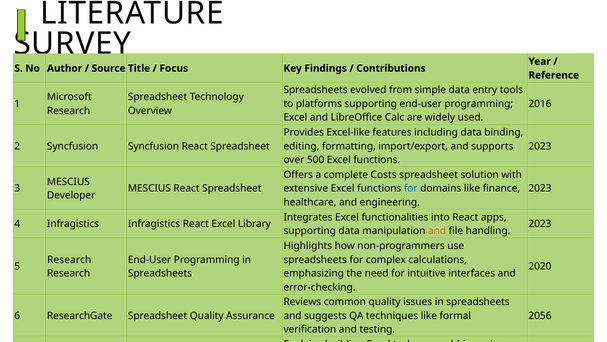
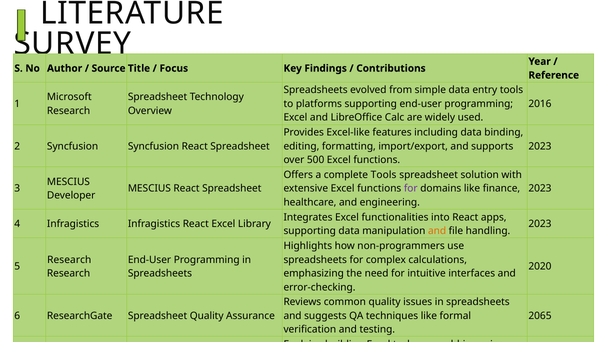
complete Costs: Costs -> Tools (384, 175)
for colour: blue -> purple (411, 188)
2056: 2056 -> 2065 (540, 315)
